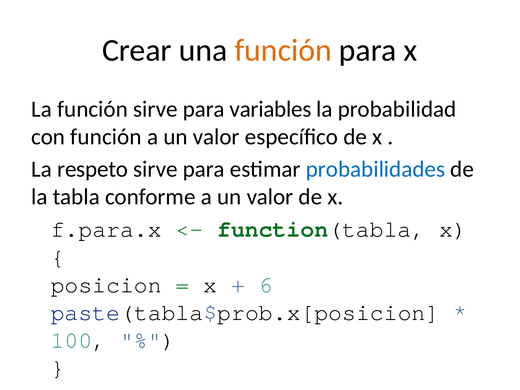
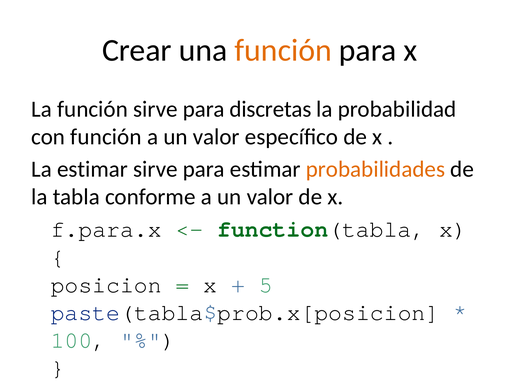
variables: variables -> discretas (271, 109)
La respeto: respeto -> estimar (93, 169)
probabilidades colour: blue -> orange (375, 169)
6: 6 -> 5 (266, 285)
